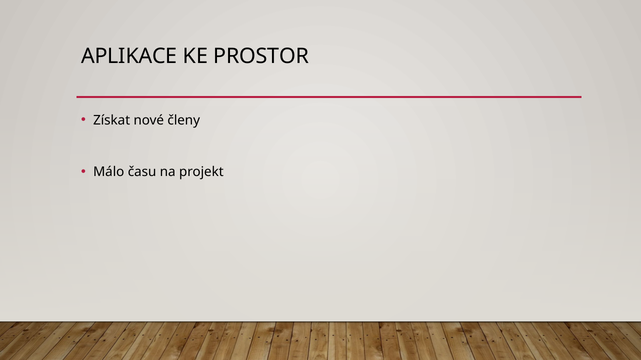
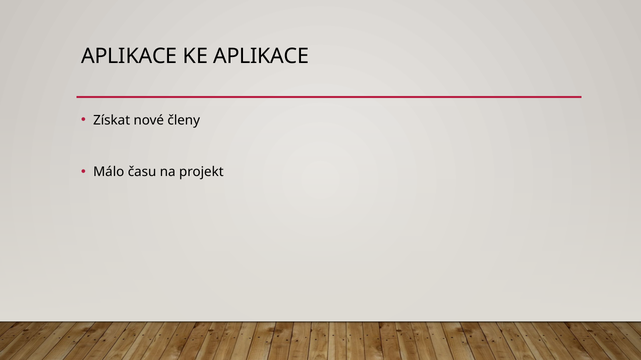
KE PROSTOR: PROSTOR -> APLIKACE (261, 56)
